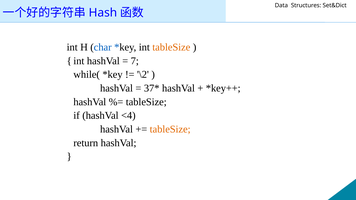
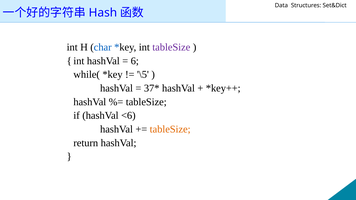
tableSize colour: orange -> purple (171, 47)
7: 7 -> 6 (135, 61)
\2: \2 -> \5 (143, 75)
<4: <4 -> <6 (128, 116)
